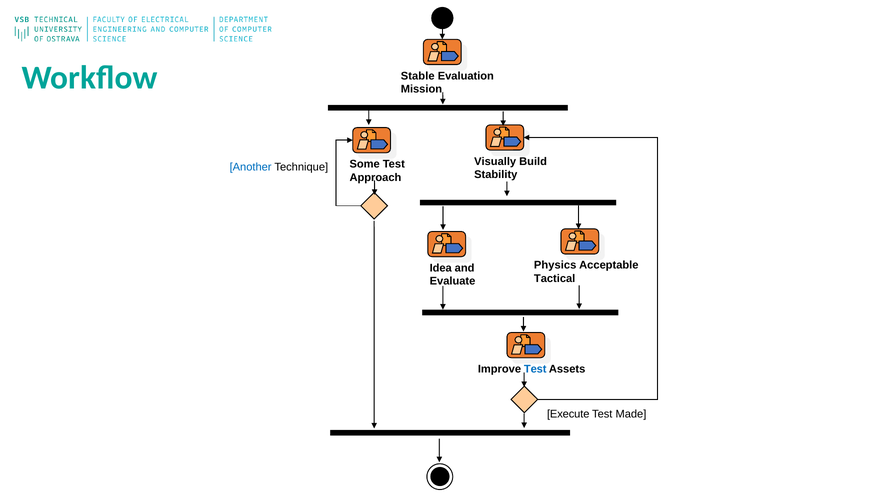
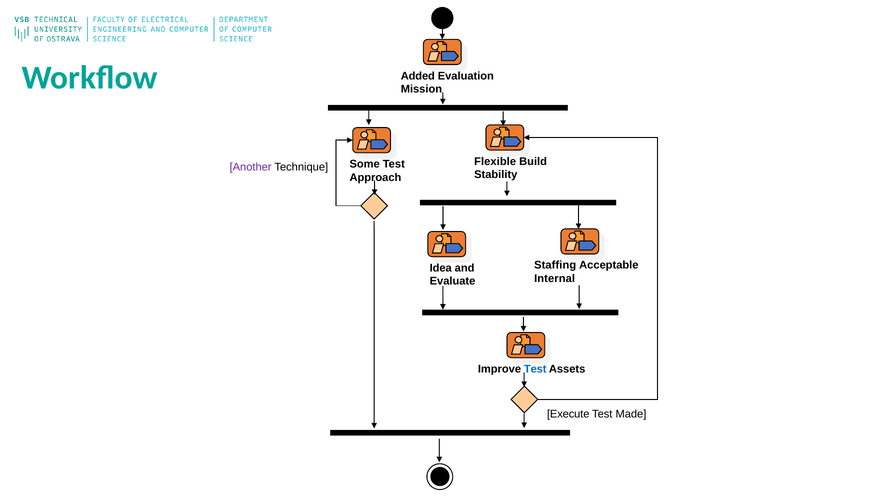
Stable: Stable -> Added (418, 76)
Visually: Visually -> Flexible (495, 162)
Another colour: blue -> purple (251, 167)
Physics: Physics -> Staffing (555, 266)
Tactical: Tactical -> Internal (555, 279)
